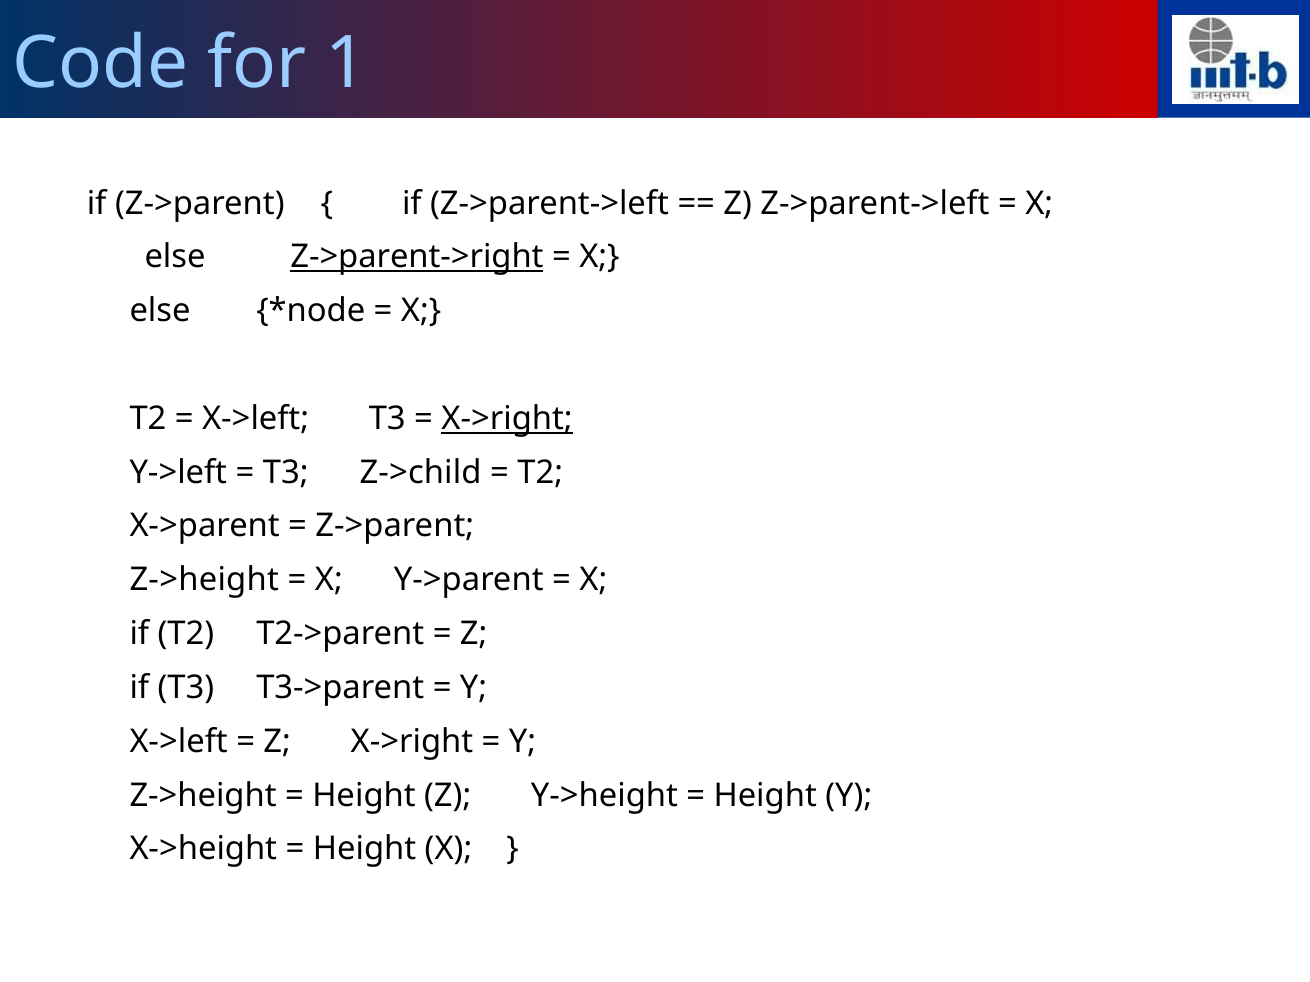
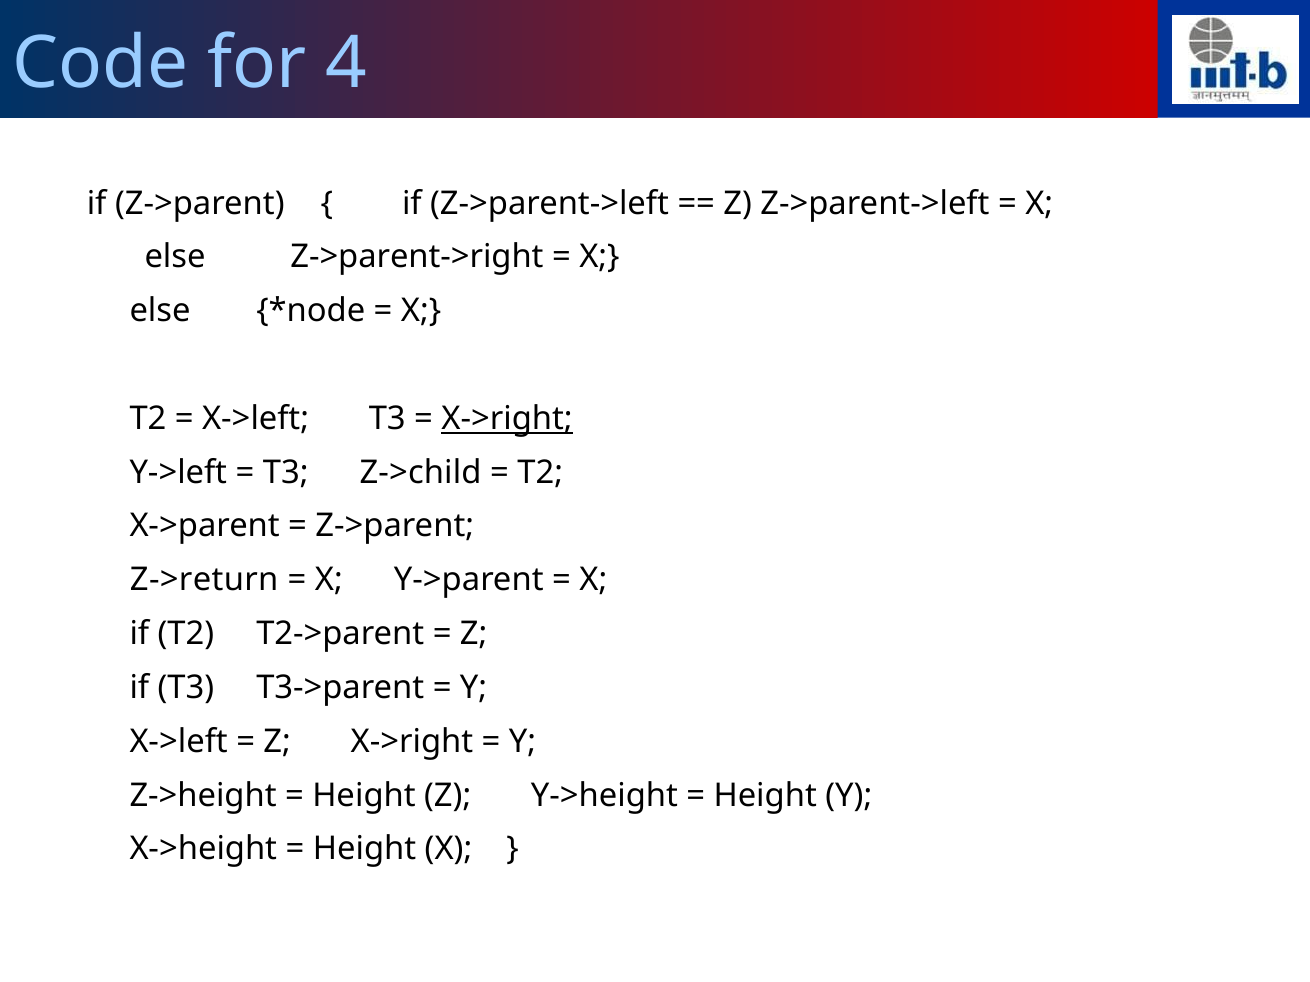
1: 1 -> 4 (346, 64)
Z->parent->right underline: present -> none (417, 257)
Z->height: Z->height -> Z->return (204, 580)
